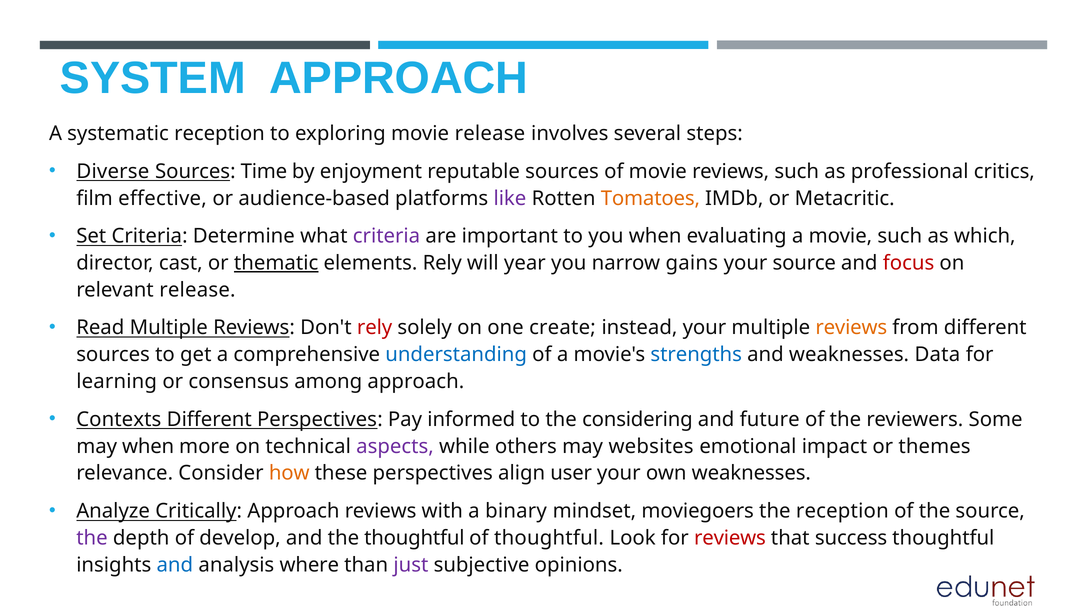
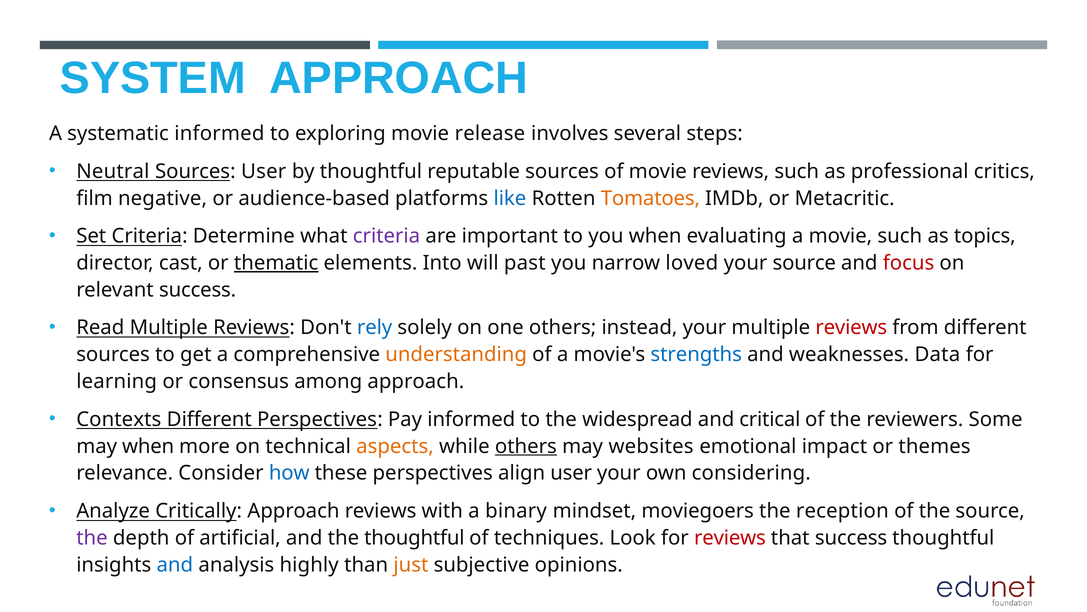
systematic reception: reception -> informed (219, 133)
Diverse: Diverse -> Neutral (113, 171)
Sources Time: Time -> User (264, 171)
by enjoyment: enjoyment -> thoughtful (371, 171)
effective: effective -> negative (163, 198)
like colour: purple -> blue (510, 198)
which: which -> topics (985, 236)
elements Rely: Rely -> Into (442, 263)
year: year -> past (525, 263)
gains: gains -> loved (692, 263)
relevant release: release -> success (198, 290)
rely colour: red -> blue (375, 327)
one create: create -> others (563, 327)
reviews colour: orange -> red (851, 327)
understanding colour: blue -> orange (456, 354)
considering: considering -> widespread (637, 419)
future: future -> critical (770, 419)
aspects colour: purple -> orange (395, 446)
others underline: none -> present (526, 446)
how colour: orange -> blue (289, 473)
own weaknesses: weaknesses -> considering (751, 473)
develop: develop -> artificial (240, 537)
of thoughtful: thoughtful -> techniques (549, 537)
where: where -> highly (309, 564)
just colour: purple -> orange (411, 564)
